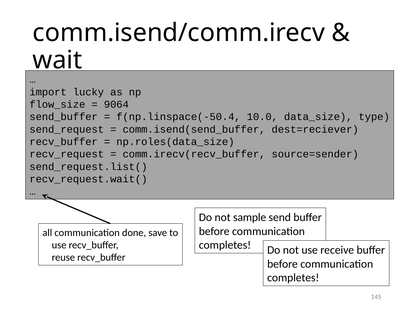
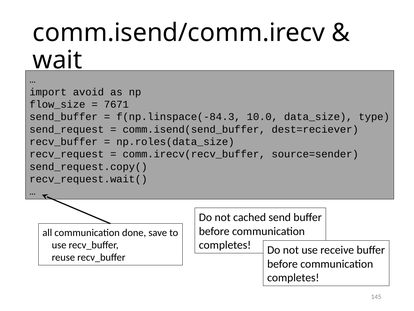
lucky: lucky -> avoid (88, 92)
9064: 9064 -> 7671 (116, 104)
f(np.linspace(-50.4: f(np.linspace(-50.4 -> f(np.linspace(-84.3 (179, 117)
send_request.list(: send_request.list( -> send_request.copy( (88, 166)
sample: sample -> cached (250, 217)
